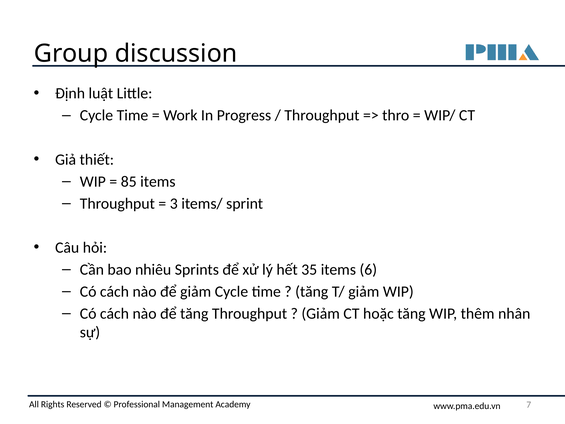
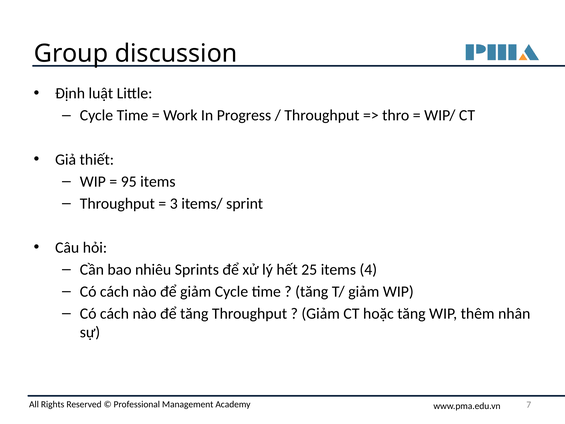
85: 85 -> 95 (129, 181)
35: 35 -> 25 (309, 269)
6: 6 -> 4 (368, 269)
